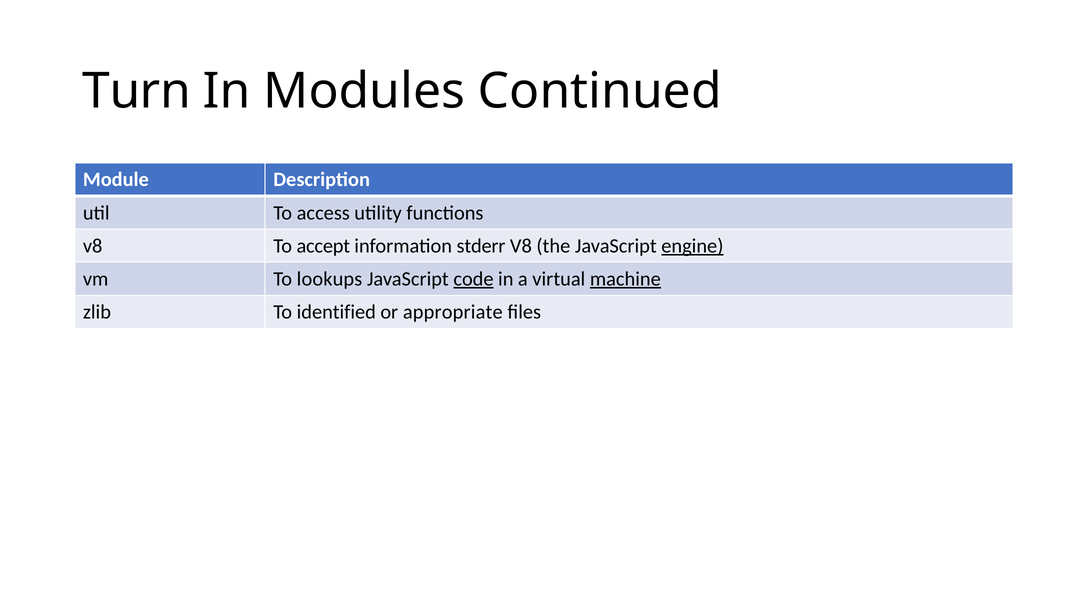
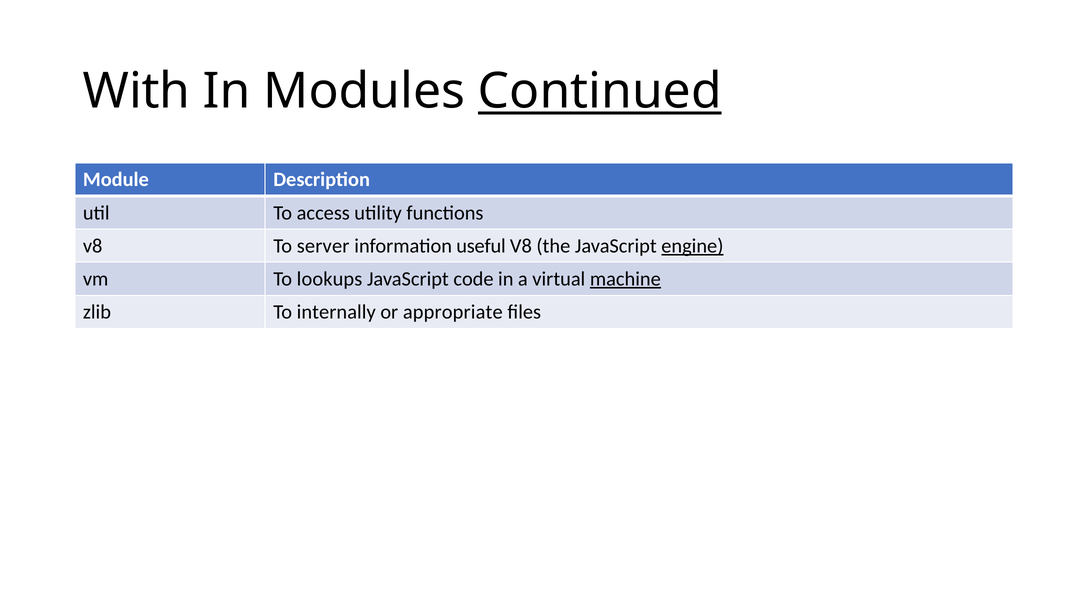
Turn: Turn -> With (137, 91)
Continued underline: none -> present (600, 91)
accept: accept -> server (323, 246)
stderr: stderr -> useful (481, 246)
code underline: present -> none (473, 279)
identified: identified -> internally (336, 312)
